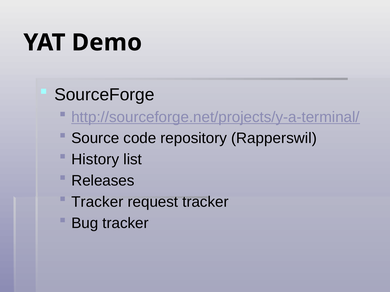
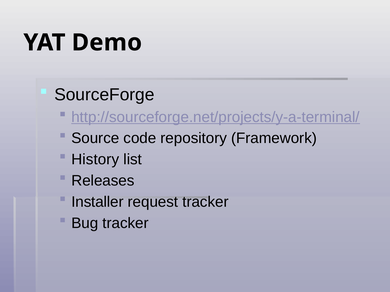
Rapperswil: Rapperswil -> Framework (274, 138)
Tracker: Tracker -> Installer (97, 202)
